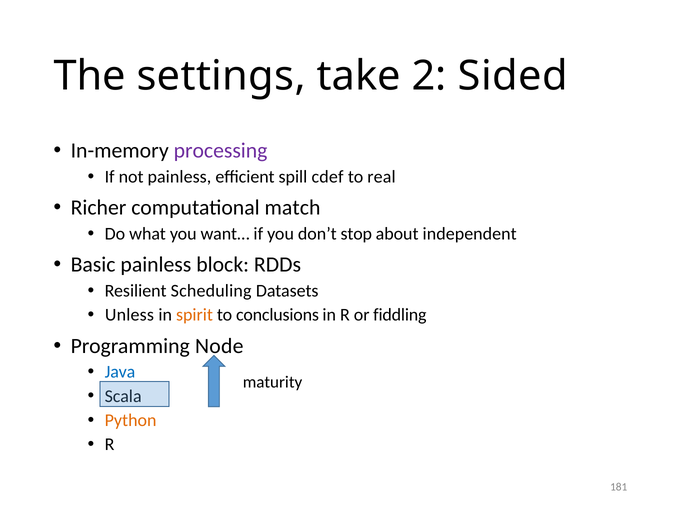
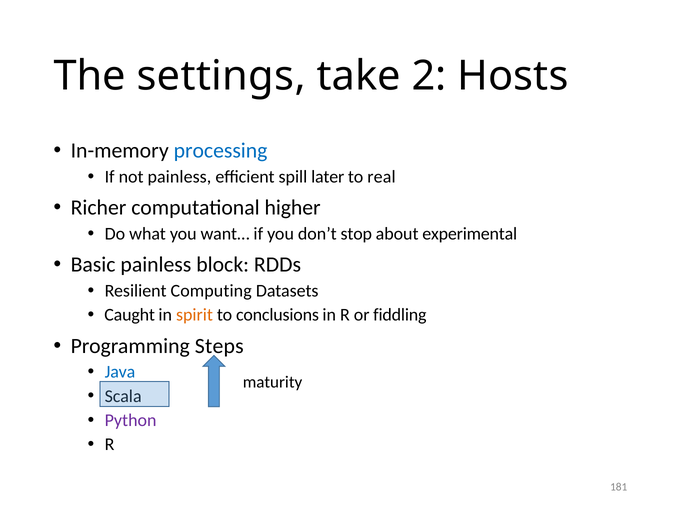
Sided: Sided -> Hosts (513, 76)
processing colour: purple -> blue (221, 151)
cdef: cdef -> later (328, 177)
match: match -> higher (293, 208)
independent: independent -> experimental (470, 234)
Scheduling: Scheduling -> Computing (211, 291)
Unless: Unless -> Caught (130, 315)
Node: Node -> Steps (219, 346)
Python colour: orange -> purple (131, 421)
